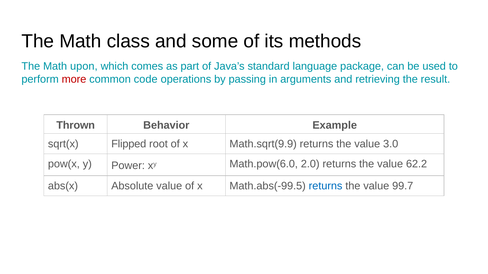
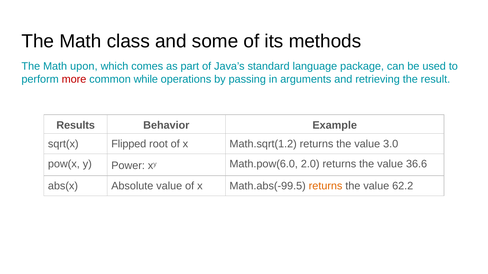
code: code -> while (146, 79)
Thrown: Thrown -> Results (76, 125)
Math.sqrt(9.9: Math.sqrt(9.9 -> Math.sqrt(1.2 (263, 144)
62.2: 62.2 -> 36.6 (417, 164)
returns colour: blue -> orange (326, 186)
99.7: 99.7 -> 62.2 (403, 186)
